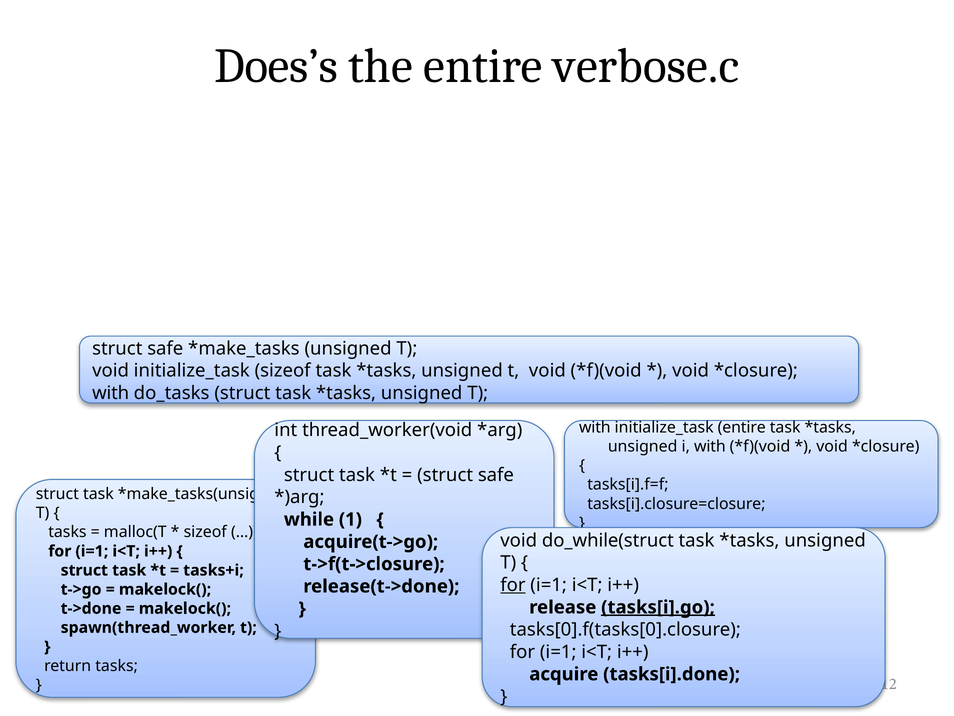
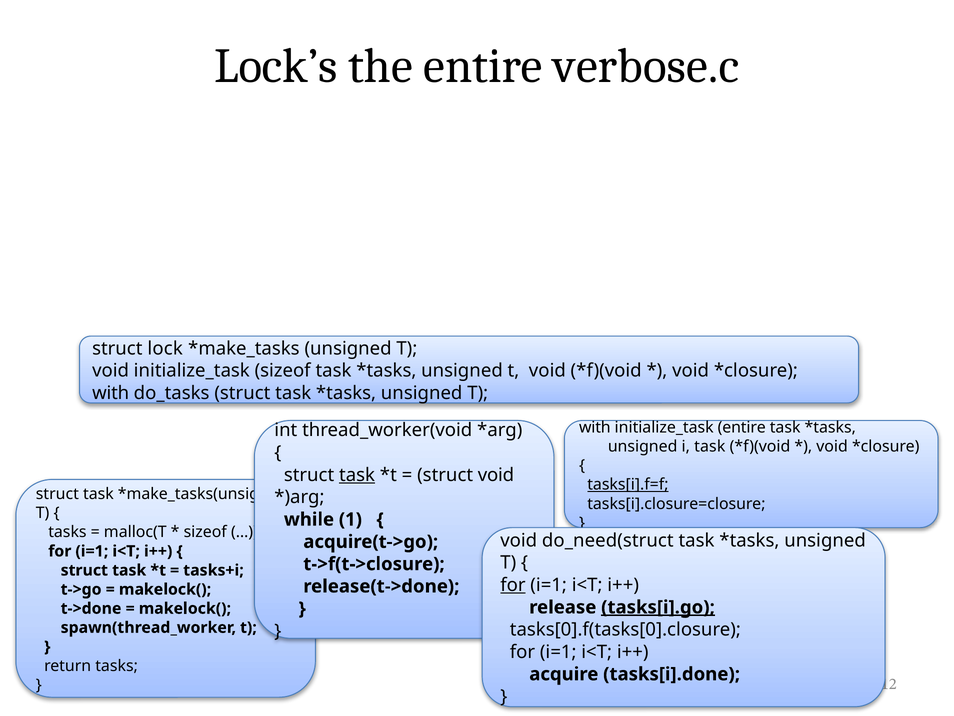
Does’s: Does’s -> Lock’s (276, 66)
safe: safe -> lock (165, 348)
i with: with -> task (710, 446)
task underline: none -> present (357, 475)
safe: safe -> void (496, 475)
tasks[i].f=f underline: none -> present (628, 484)
do_while(struct: do_while(struct -> do_need(struct (608, 540)
